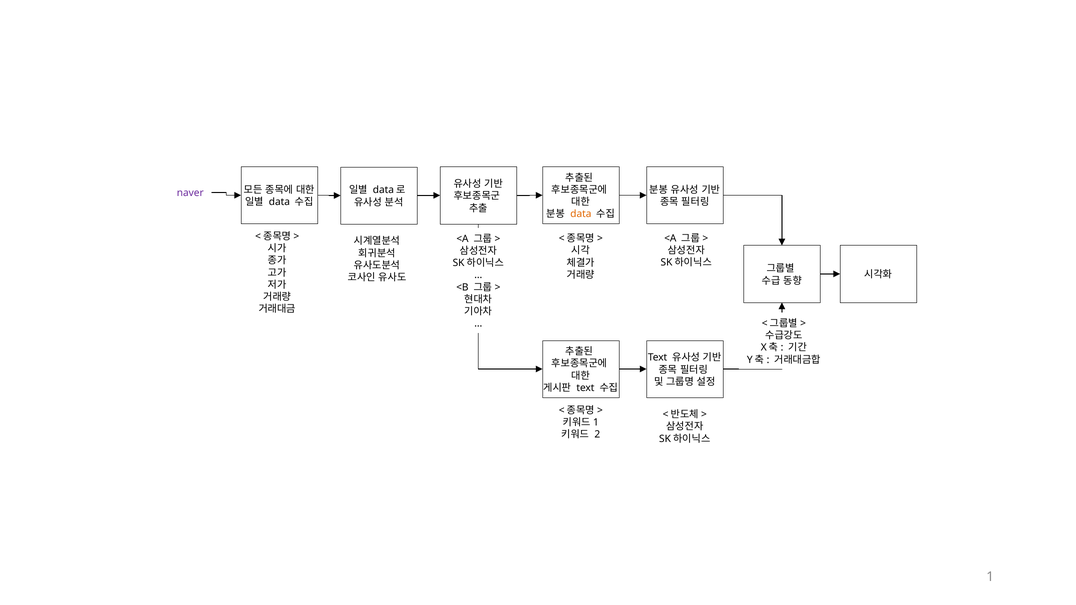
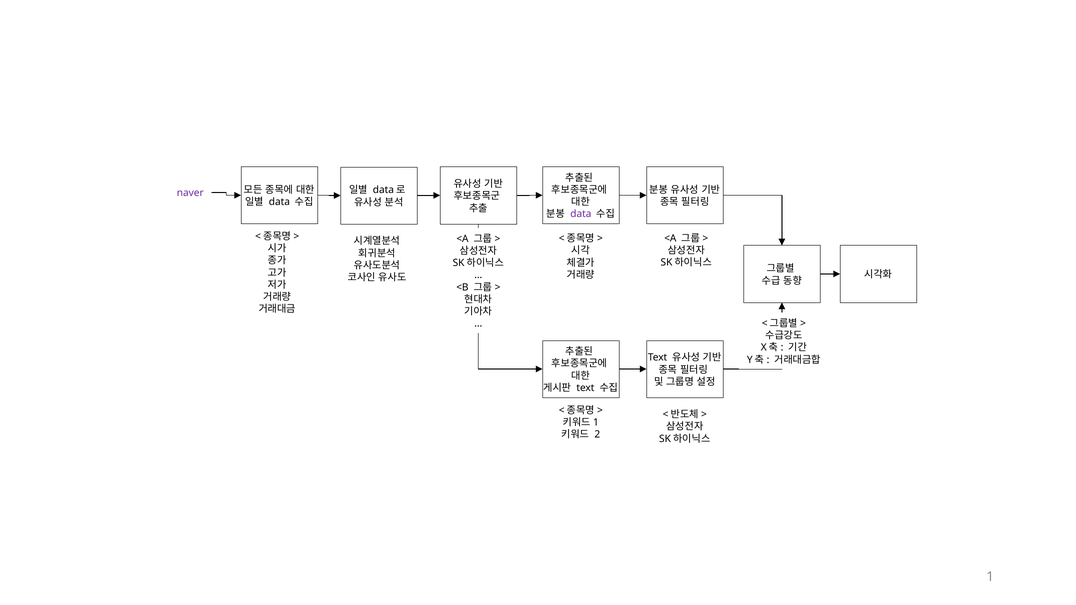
data colour: orange -> purple (581, 214)
